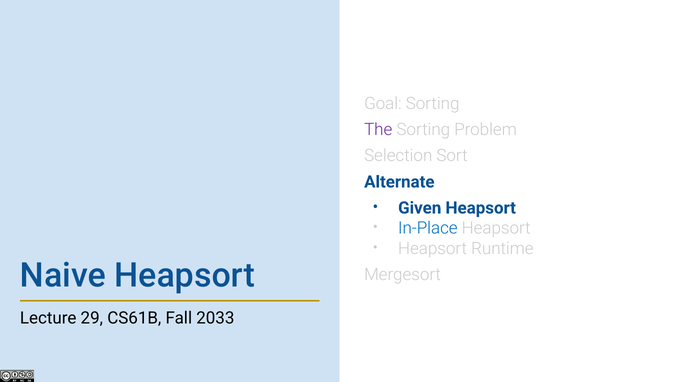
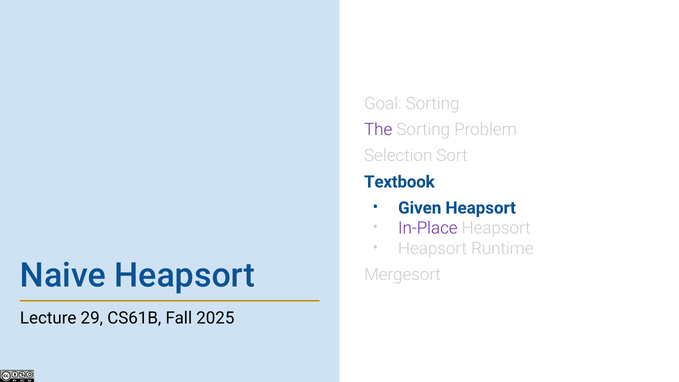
Alternate: Alternate -> Textbook (399, 182)
In-Place colour: blue -> purple (428, 228)
2033: 2033 -> 2025 (215, 318)
